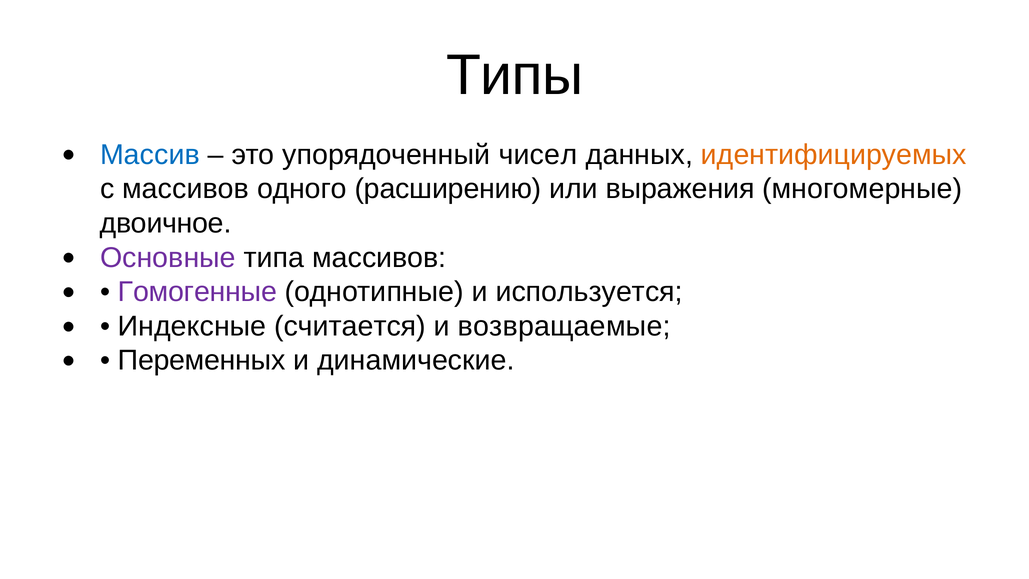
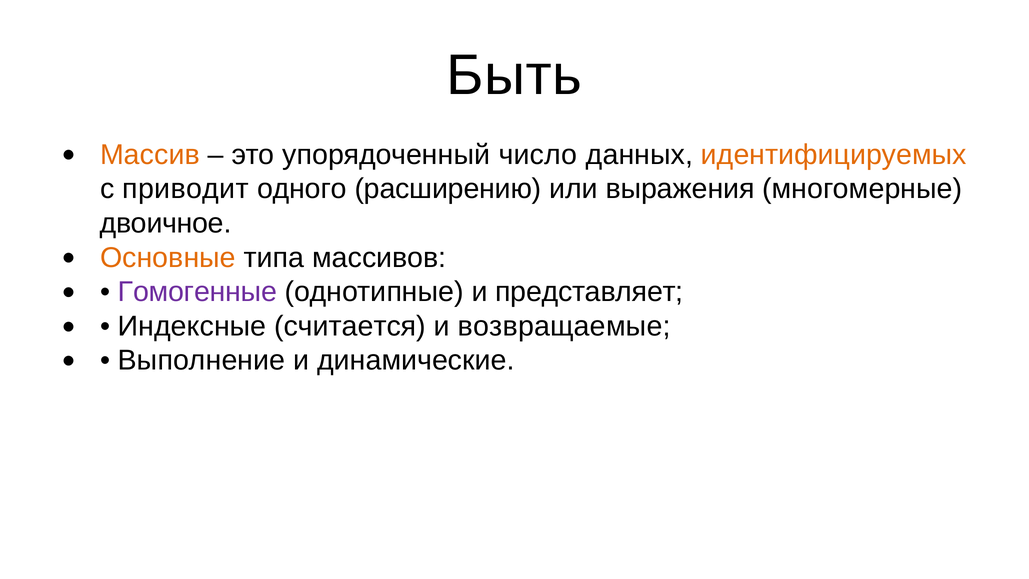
Типы: Типы -> Быть (514, 75)
Массив colour: blue -> orange (150, 155)
чисел: чисел -> число (538, 155)
с массивов: массивов -> приводит (186, 189)
Основные colour: purple -> orange (168, 257)
используется: используется -> представляет (589, 292)
Переменных: Переменных -> Выполнение (202, 360)
